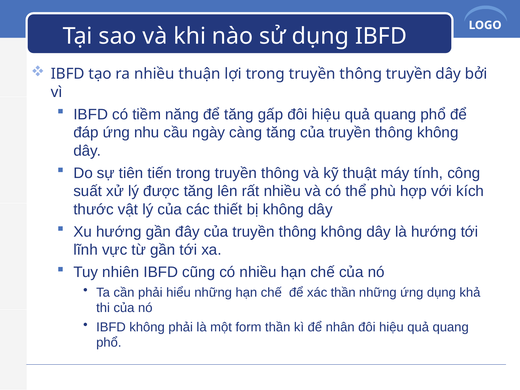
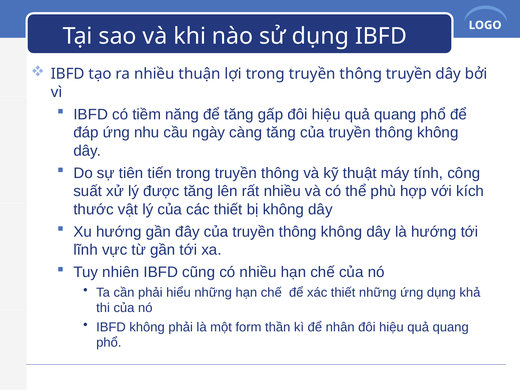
xác thần: thần -> thiết (343, 292)
